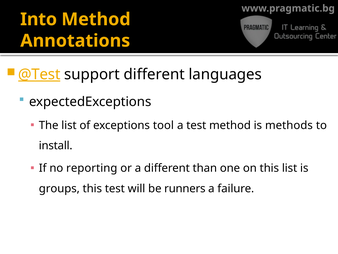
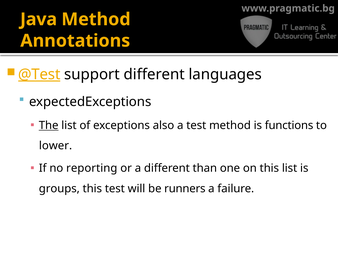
Into: Into -> Java (39, 19)
The underline: none -> present (49, 125)
tool: tool -> also (163, 125)
methods: methods -> functions (289, 125)
install: install -> lower (56, 145)
